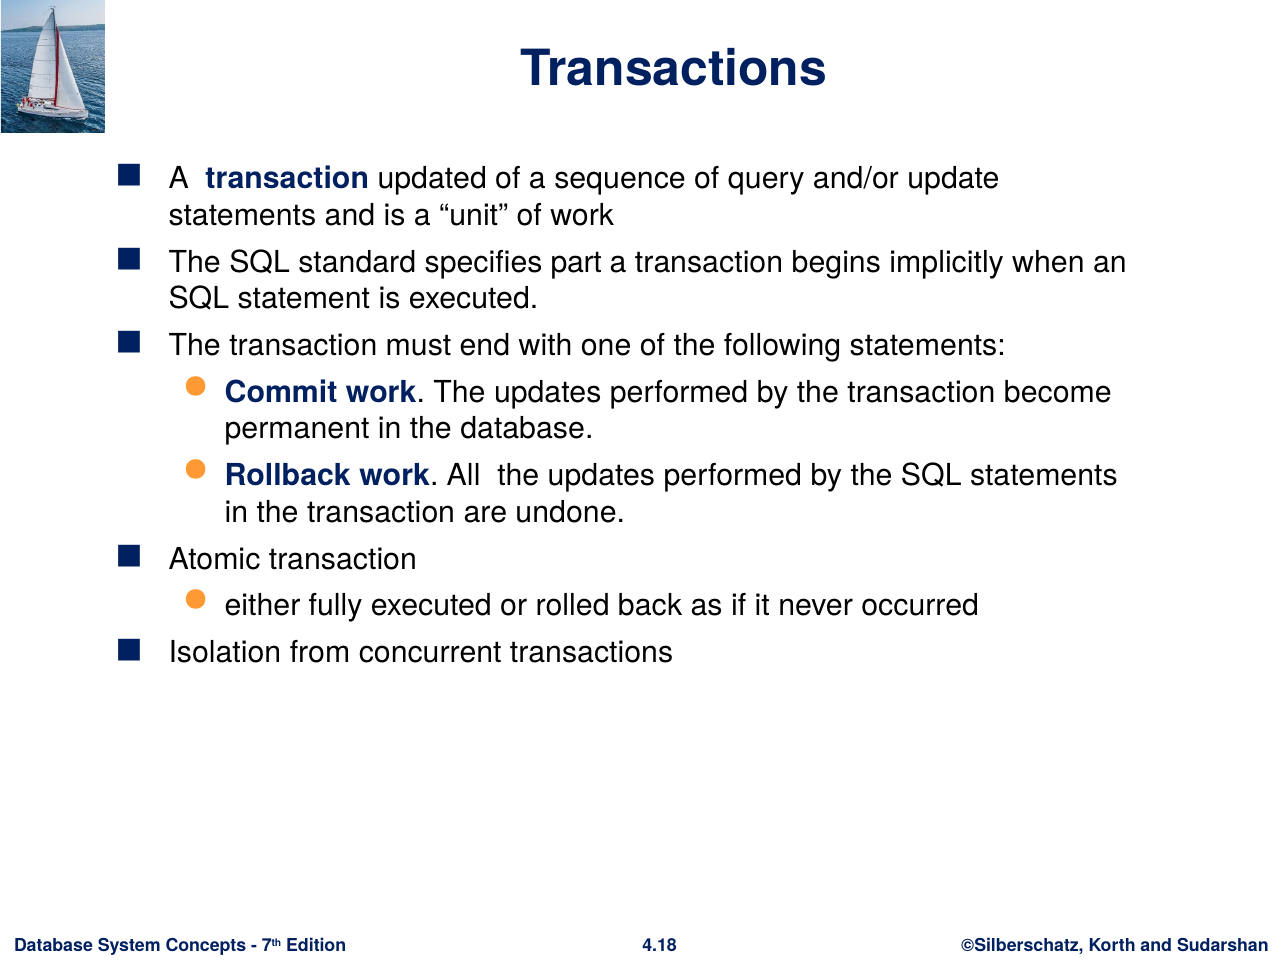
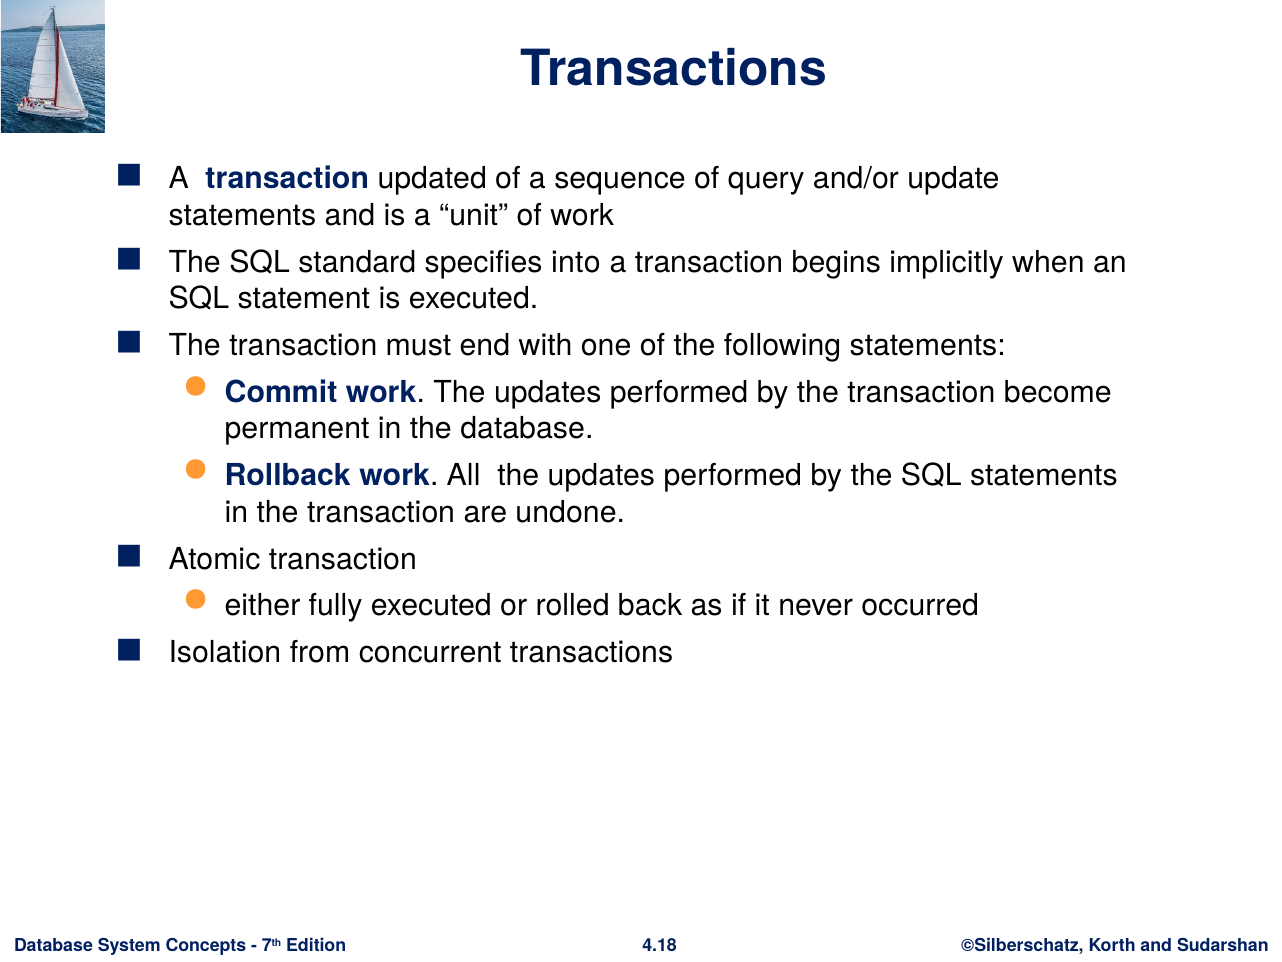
part: part -> into (576, 262)
